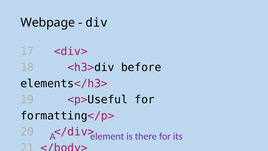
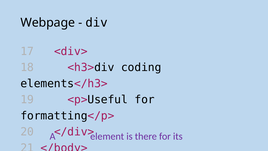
before: before -> coding (141, 67)
